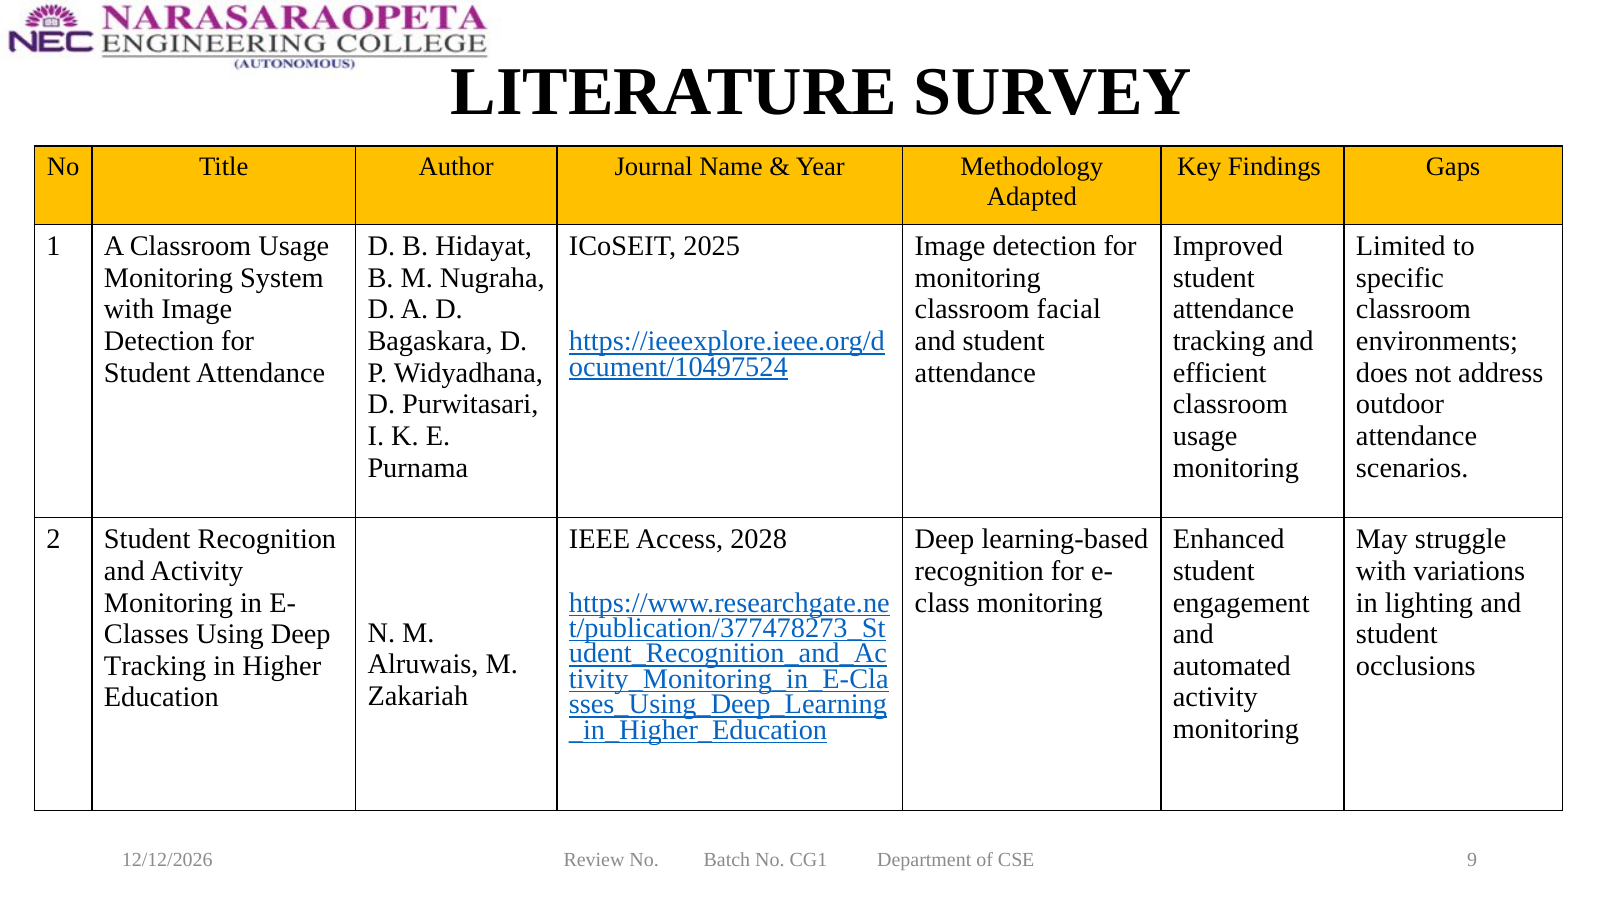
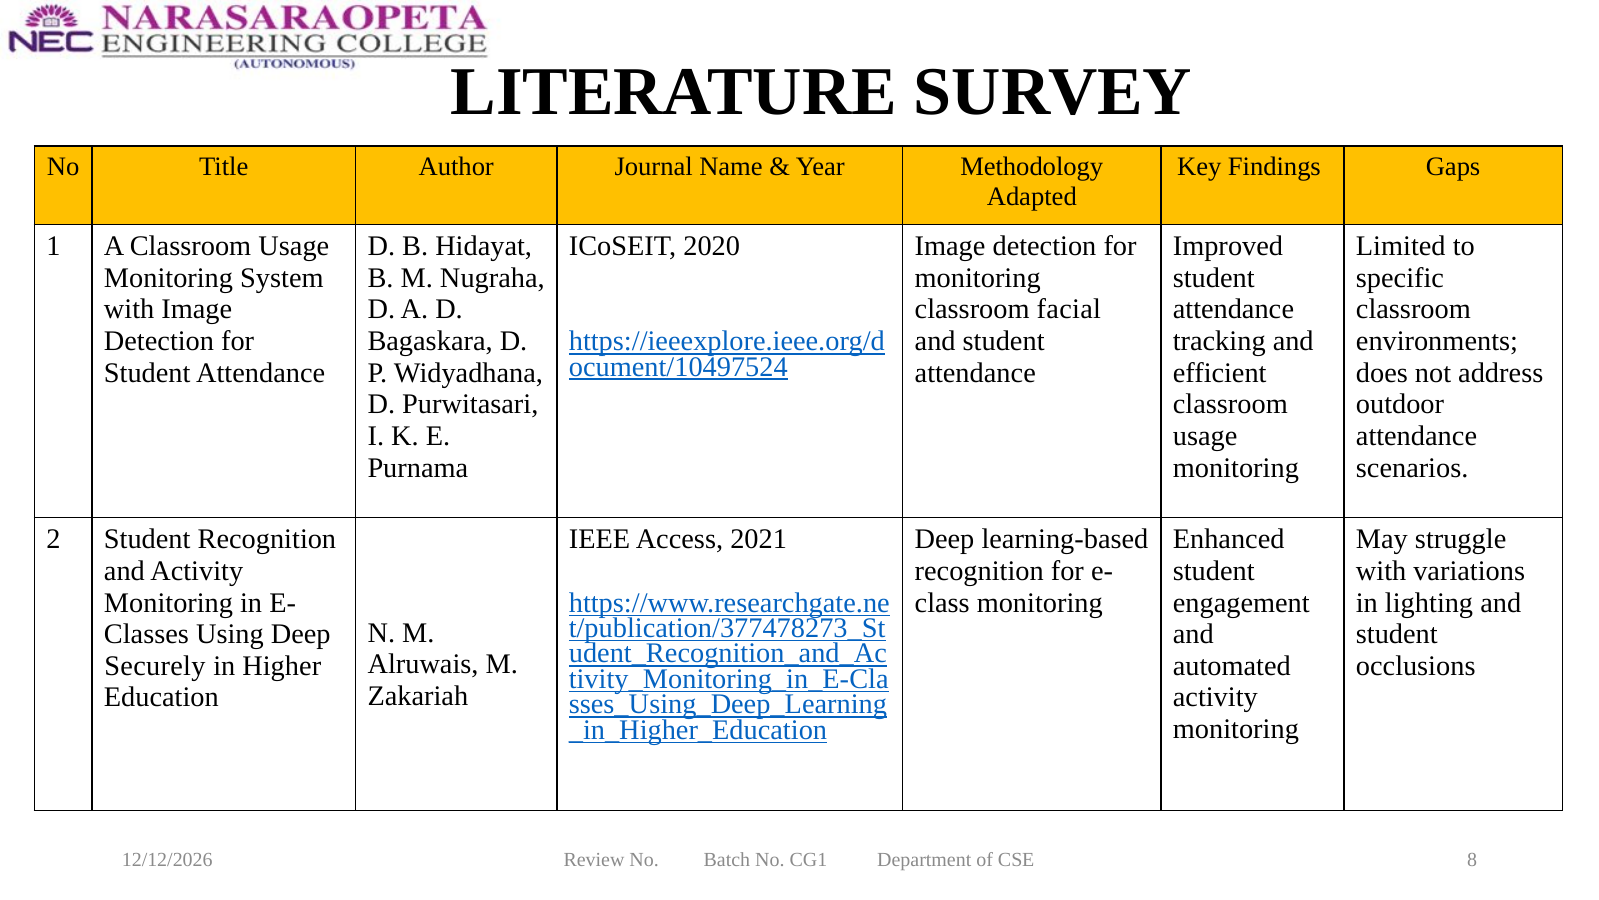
2025: 2025 -> 2020 (712, 246)
2028: 2028 -> 2021 (759, 539)
Tracking: Tracking -> Securely (155, 666)
9: 9 -> 8 (1472, 859)
